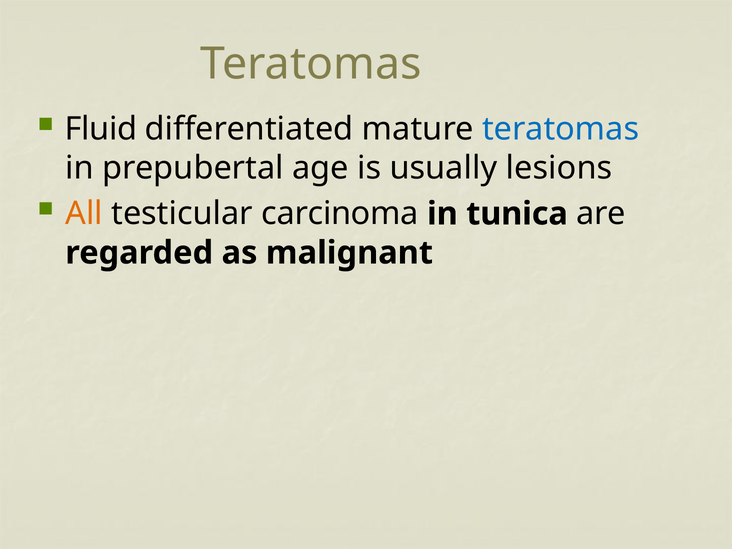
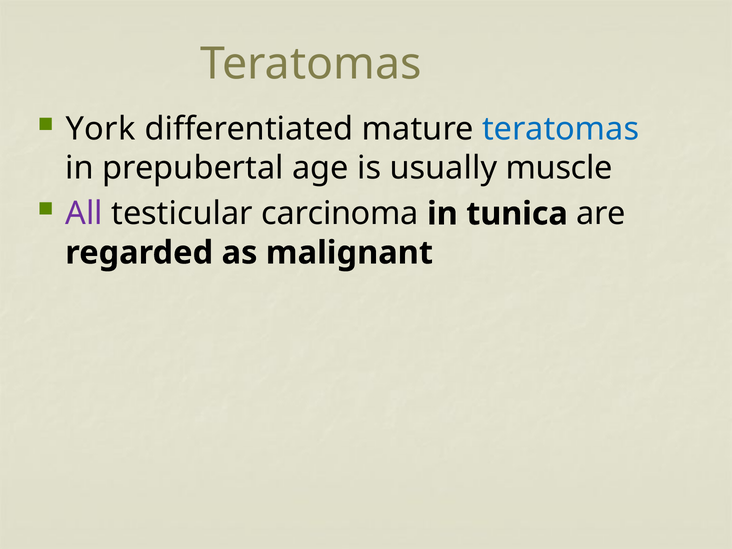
Fluid: Fluid -> York (101, 129)
lesions: lesions -> muscle (559, 168)
All colour: orange -> purple (84, 214)
